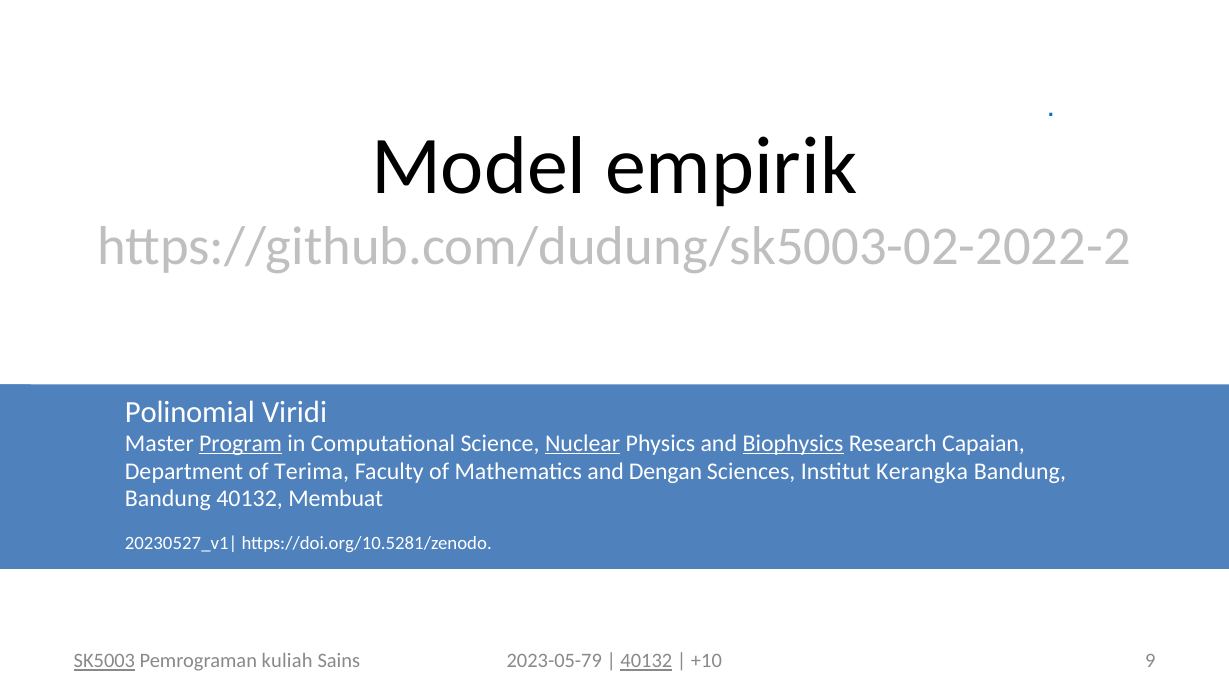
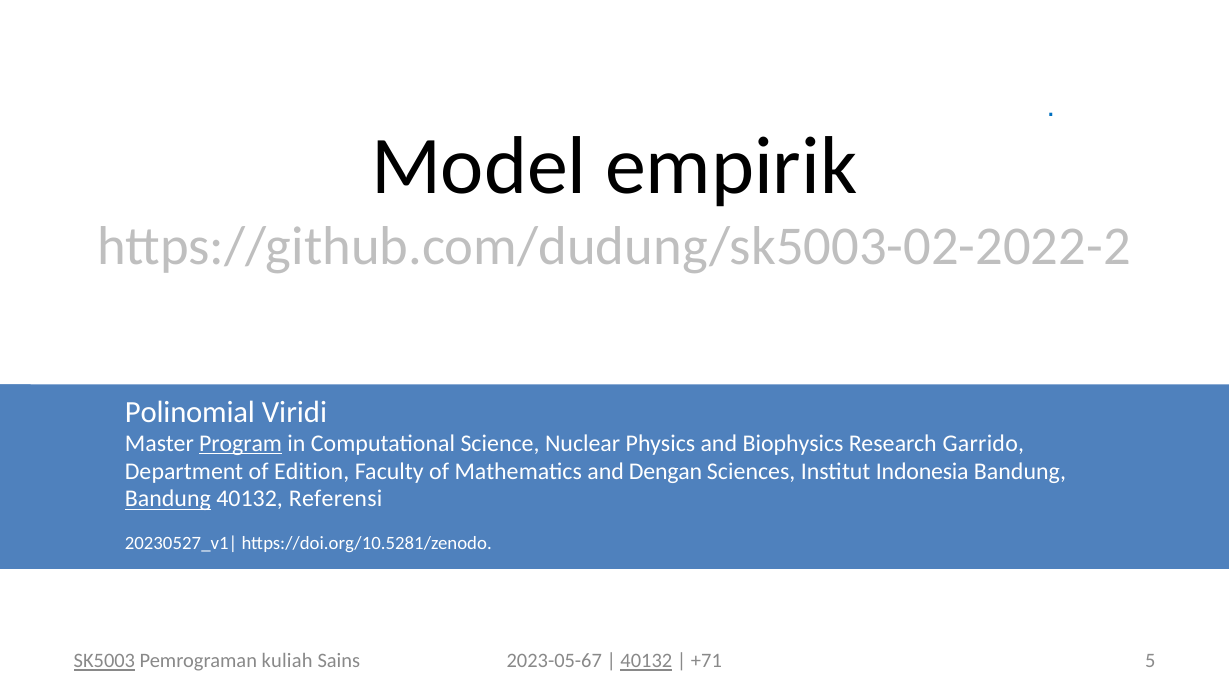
Nuclear underline: present -> none (583, 443)
Biophysics underline: present -> none (793, 443)
Capaian: Capaian -> Garrido (983, 443)
Terima: Terima -> Edition (312, 471)
Kerangka: Kerangka -> Indonesia (922, 471)
Bandung underline: none -> present (168, 498)
Membuat: Membuat -> Referensi (336, 498)
2023-05-79: 2023-05-79 -> 2023-05-67 (554, 661)
+10: +10 -> +71 (706, 661)
9: 9 -> 5 (1150, 660)
